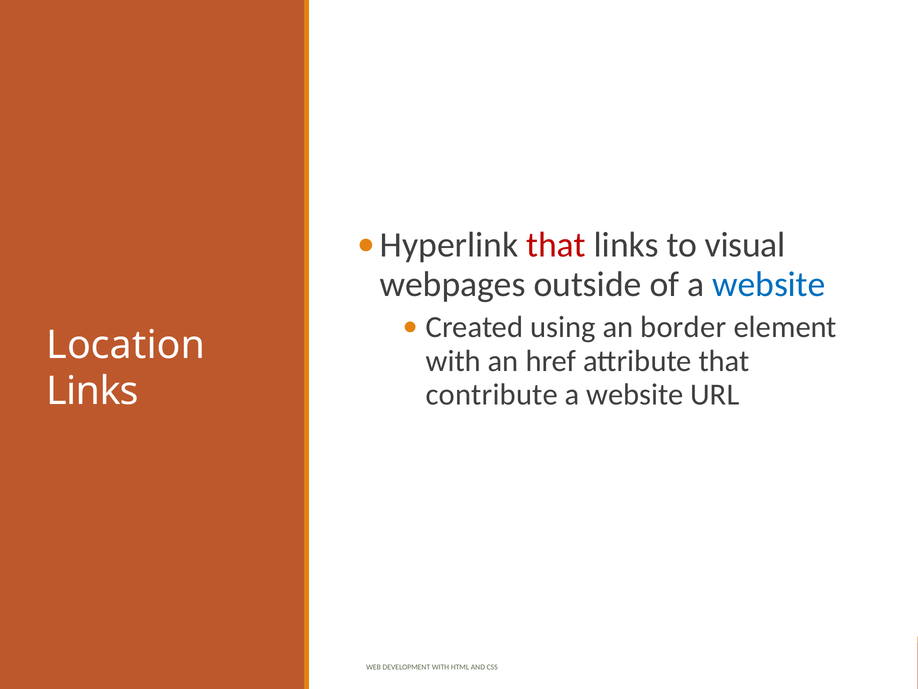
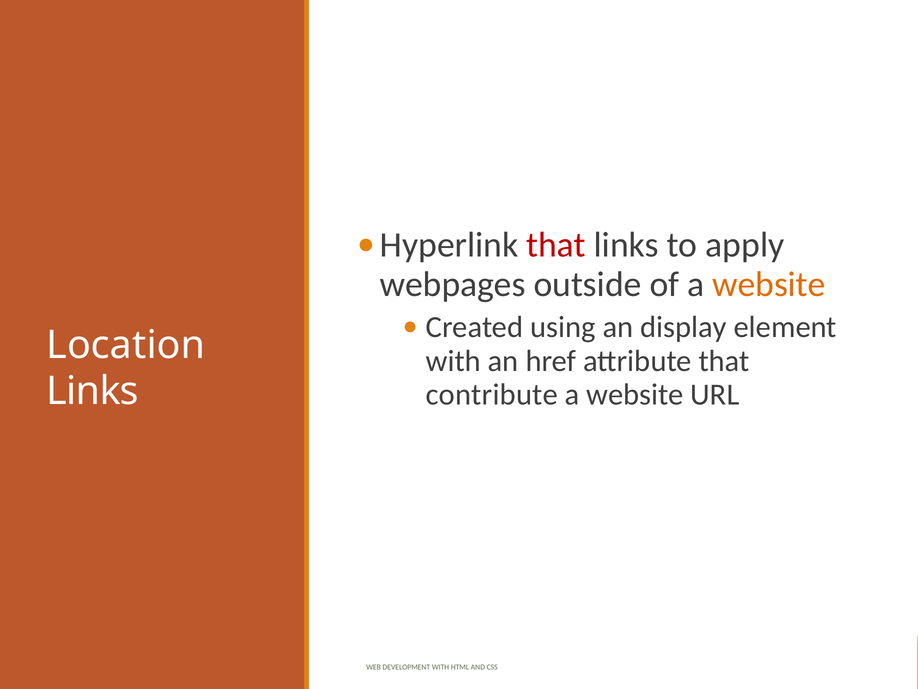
visual: visual -> apply (745, 245)
website colour: blue -> orange (769, 284)
border: border -> display (683, 327)
